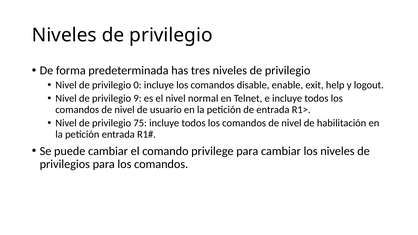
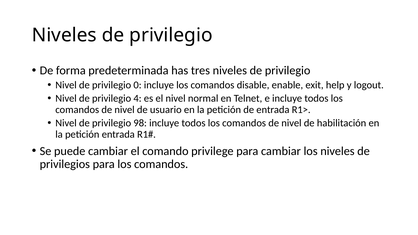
9: 9 -> 4 (138, 99)
75: 75 -> 98 (140, 123)
